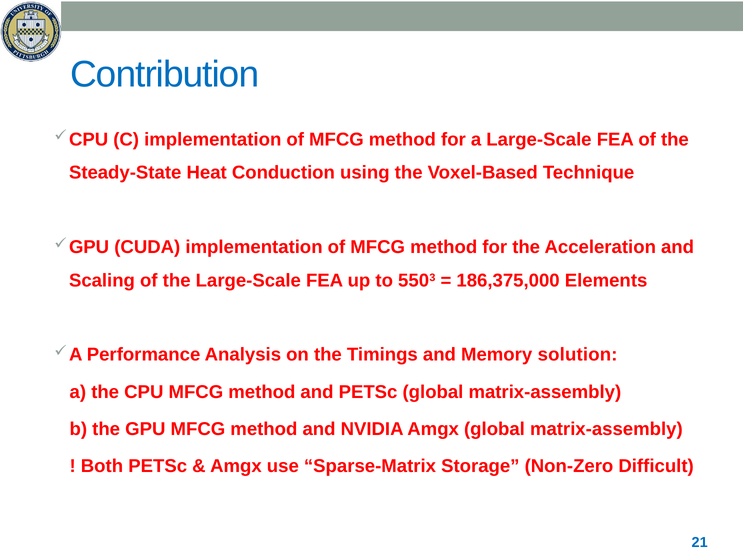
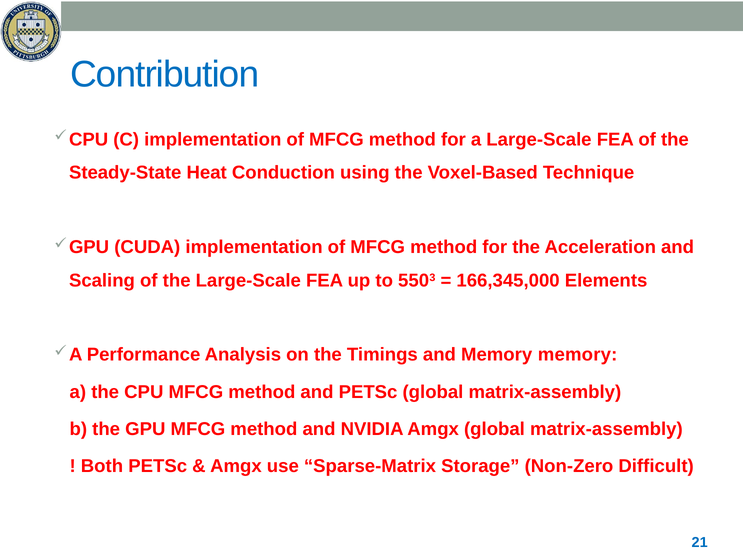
186,375,000: 186,375,000 -> 166,345,000 (508, 281)
Memory solution: solution -> memory (578, 355)
